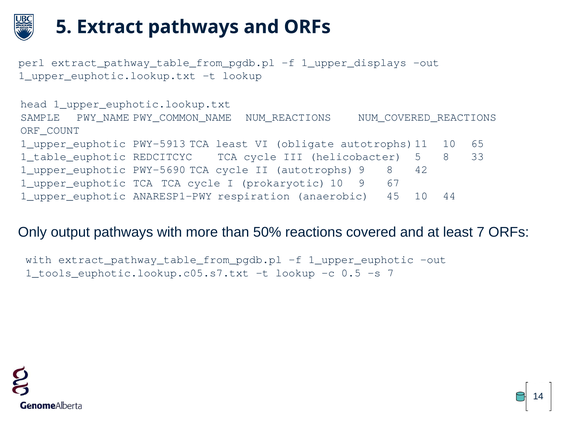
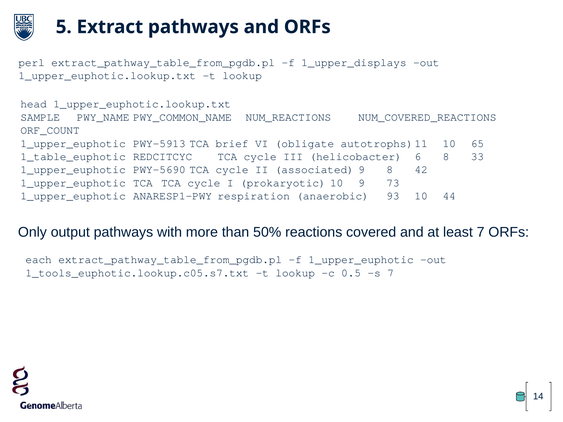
TCA least: least -> brief (232, 143)
helicobacter 5: 5 -> 6 (418, 157)
autotrophs: autotrophs -> associated (314, 170)
67: 67 -> 73 (393, 183)
45: 45 -> 93 (393, 196)
with: with -> each (39, 260)
